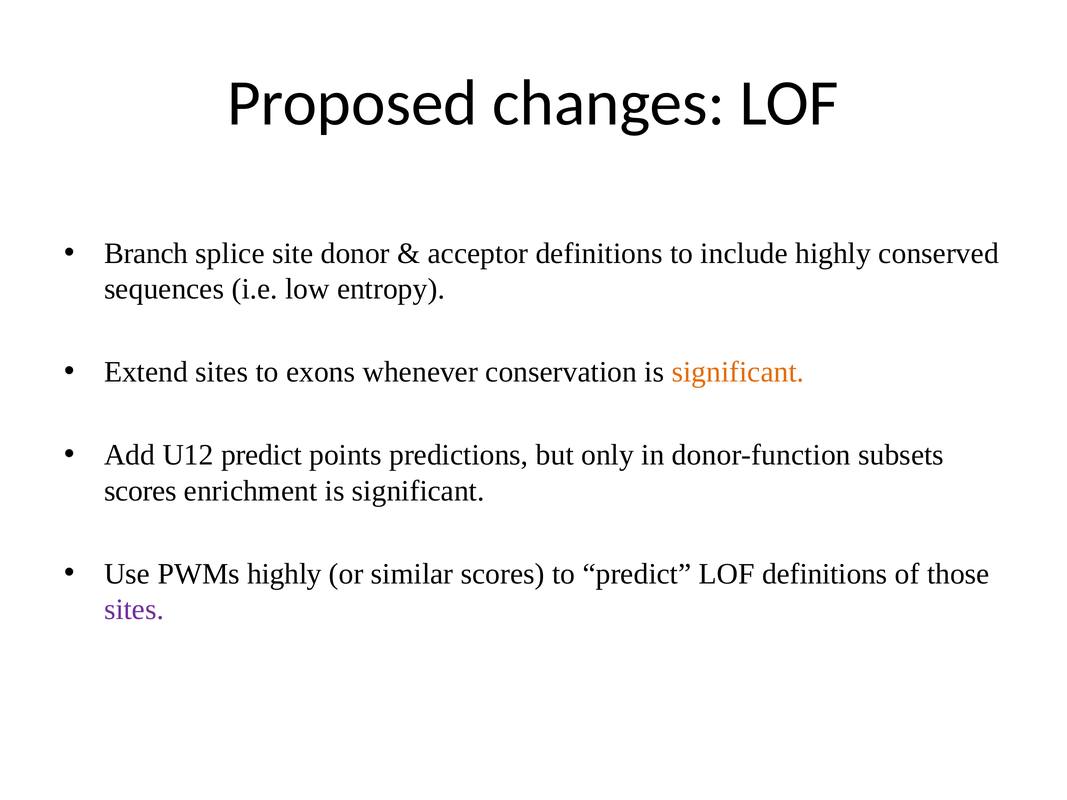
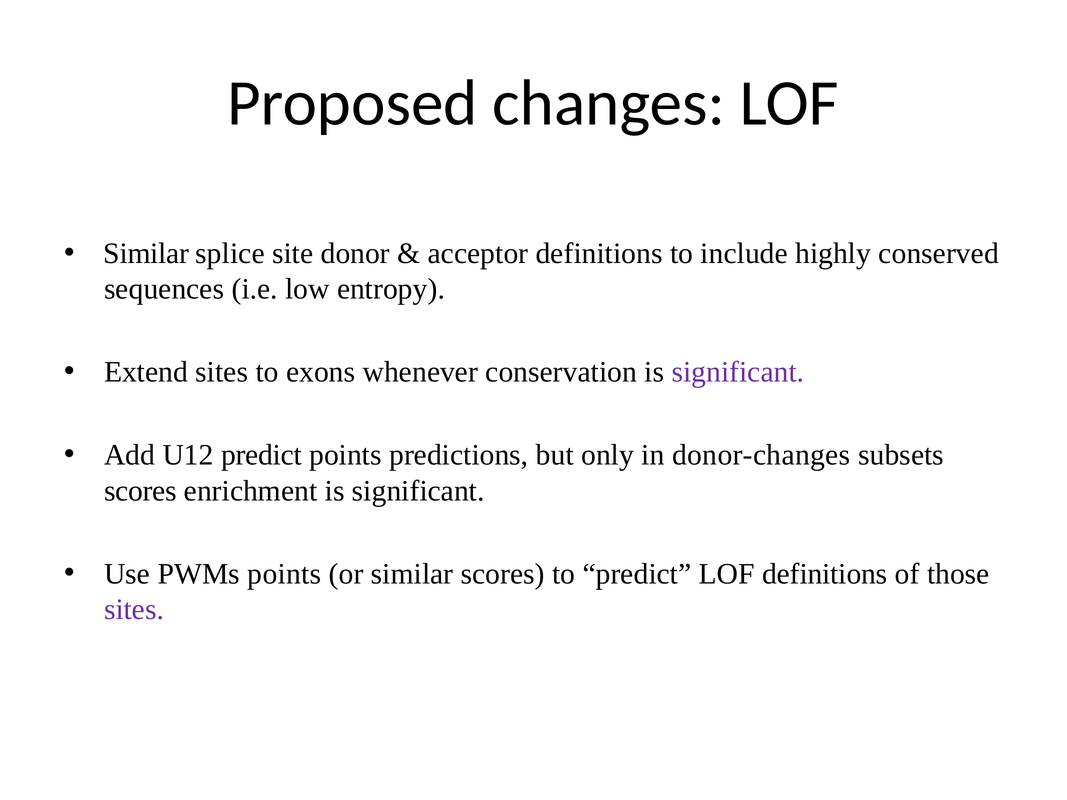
Branch: Branch -> Similar (146, 254)
significant colour: orange -> purple (738, 372)
donor-function: donor-function -> donor-changes (761, 455)
PWMs highly: highly -> points (284, 574)
